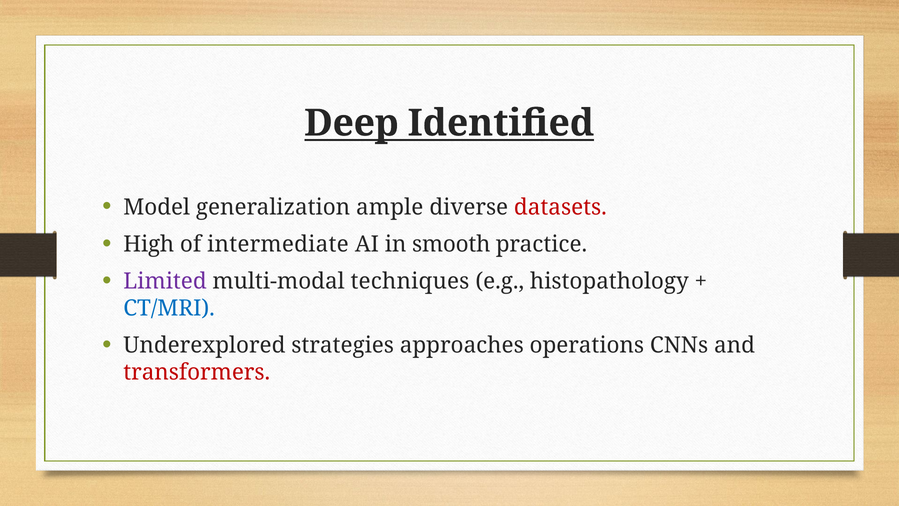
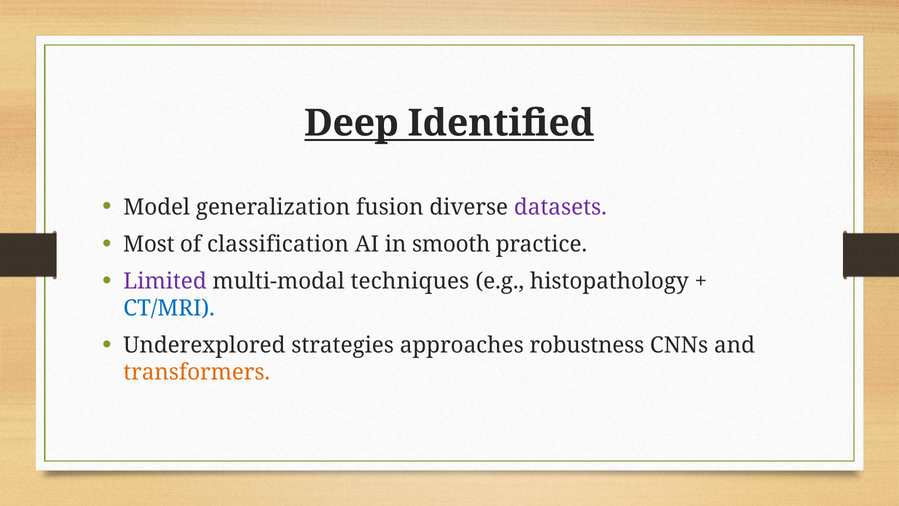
ample: ample -> fusion (390, 207)
datasets colour: red -> purple (560, 207)
High: High -> Most (149, 244)
intermediate: intermediate -> classification (278, 244)
operations: operations -> robustness (587, 345)
transformers colour: red -> orange (197, 372)
